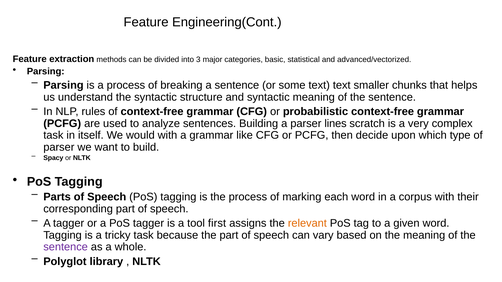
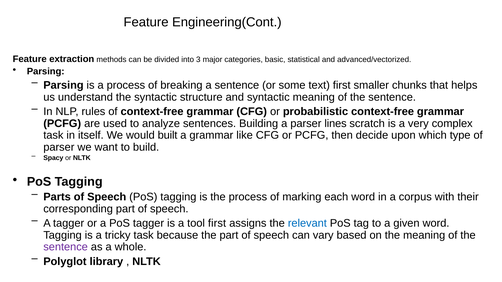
text text: text -> first (342, 85)
would with: with -> built (168, 135)
relevant colour: orange -> blue (307, 224)
